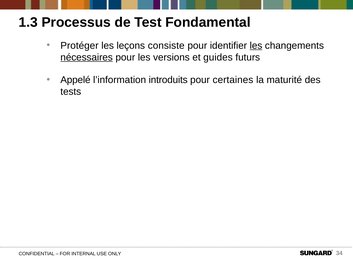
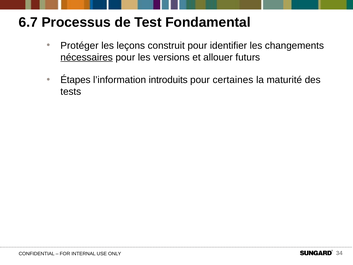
1.3: 1.3 -> 6.7 (28, 22)
consiste: consiste -> construit (166, 45)
les underline: present -> none (256, 45)
guides: guides -> allouer (218, 57)
Appelé: Appelé -> Étapes (75, 80)
